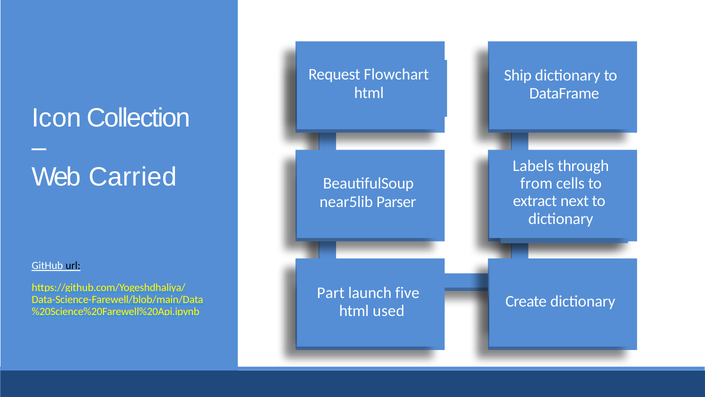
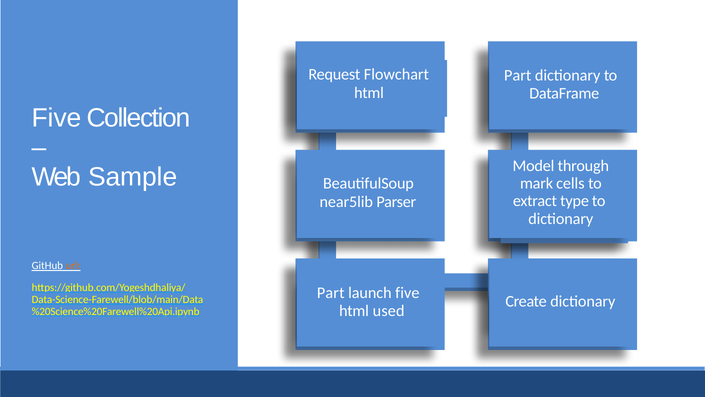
Ship: Ship -> Part (518, 76)
Icon: Icon -> Five (57, 118)
Labels: Labels -> Model (533, 166)
Carried: Carried -> Sample (133, 177)
from: from -> mark (537, 183)
next: next -> type (575, 201)
url colour: black -> orange (73, 265)
